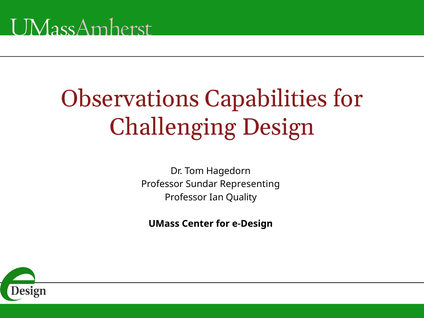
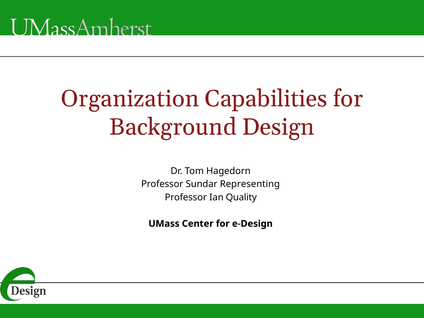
Observations: Observations -> Organization (130, 99)
Challenging: Challenging -> Background (173, 127)
